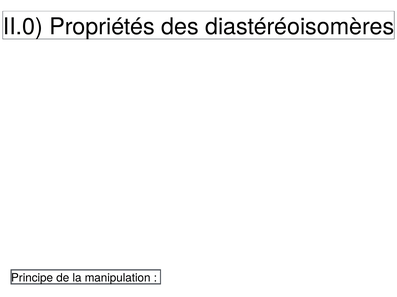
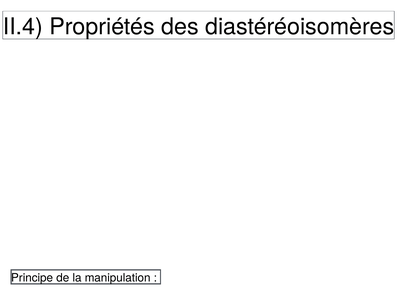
II.0: II.0 -> II.4 (23, 27)
